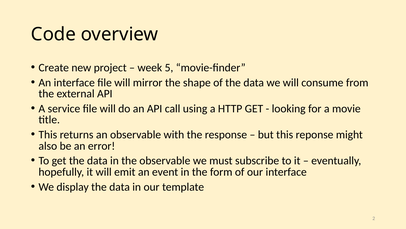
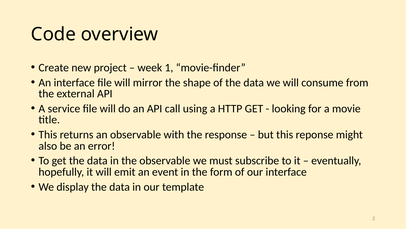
5: 5 -> 1 (169, 67)
